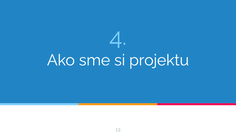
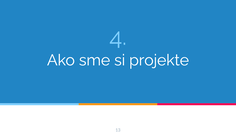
projektu: projektu -> projekte (159, 60)
